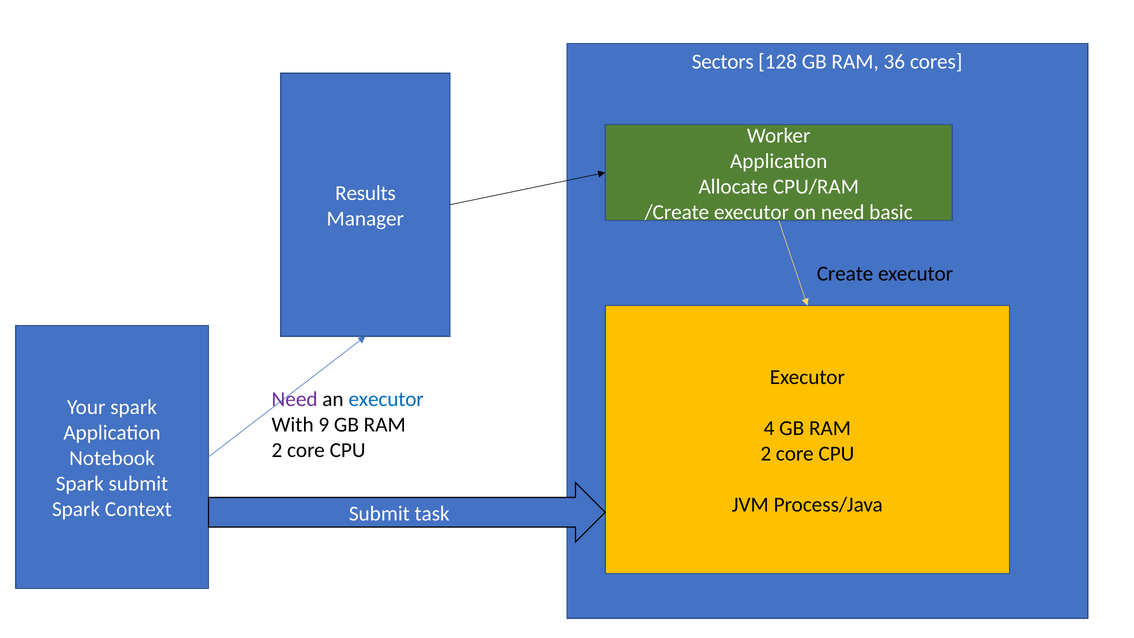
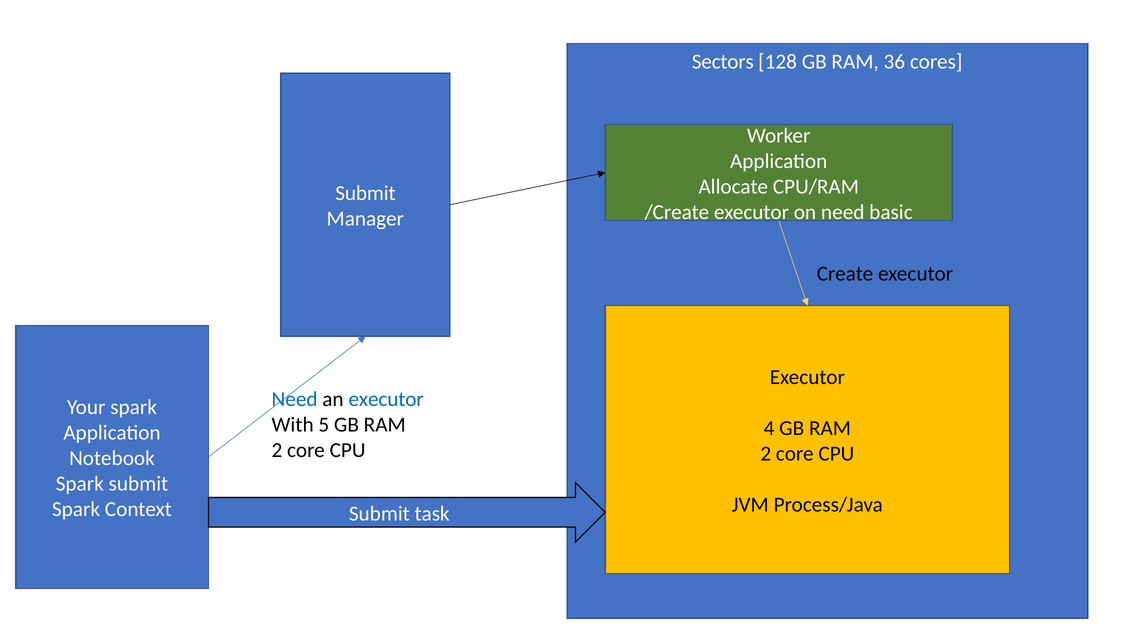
Results: Results -> Submit (365, 193)
Need colour: purple -> blue (295, 399)
9: 9 -> 5 (324, 424)
